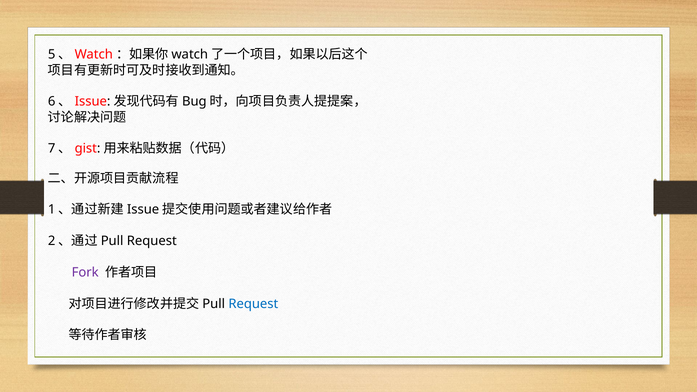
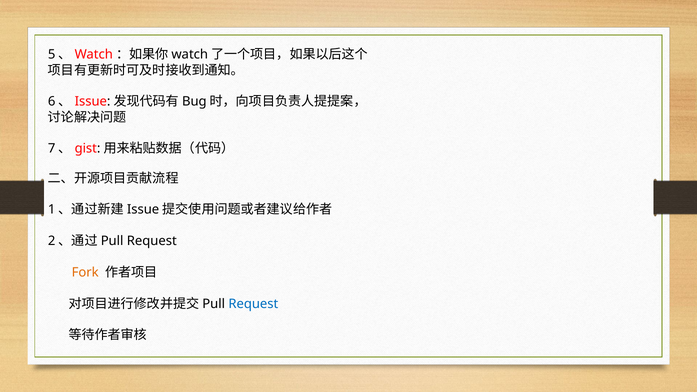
Fork colour: purple -> orange (85, 272)
